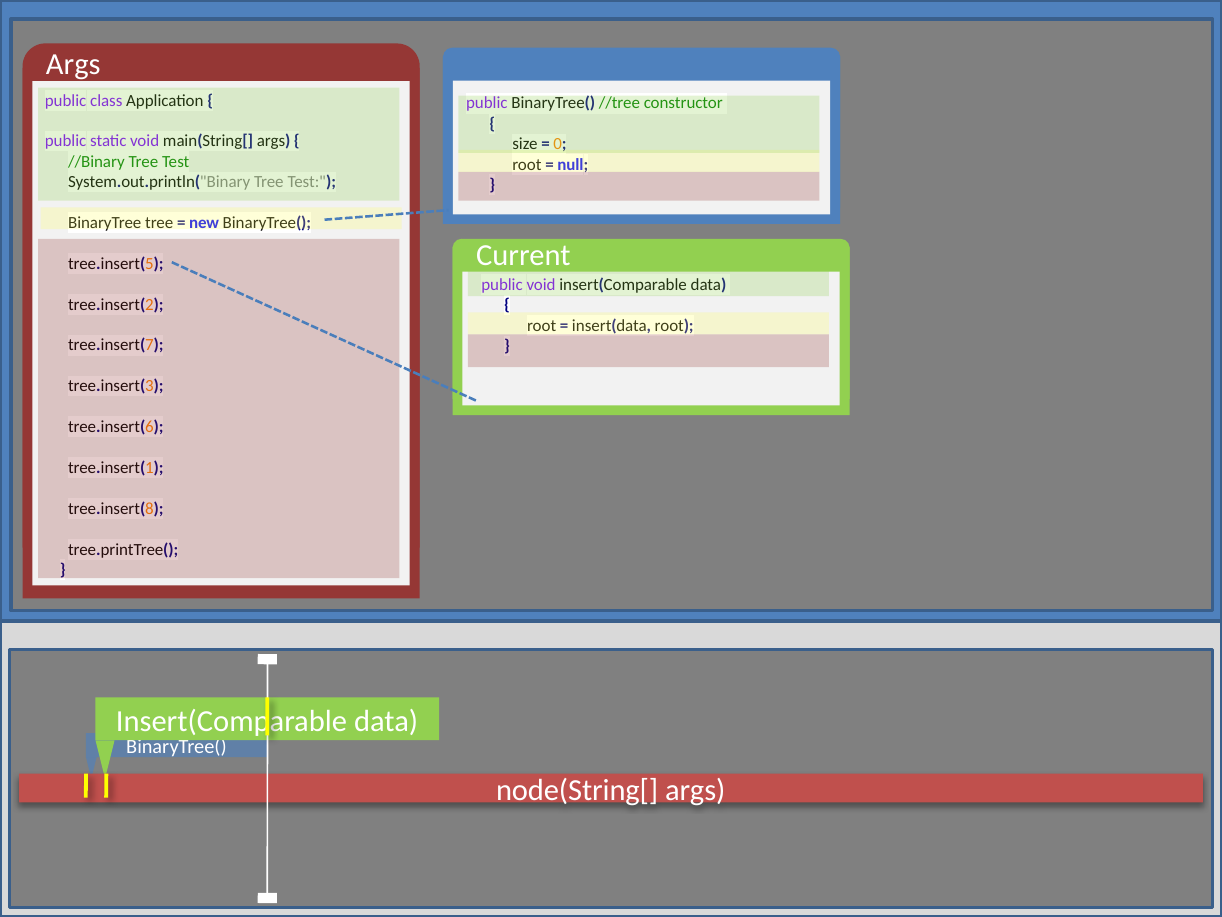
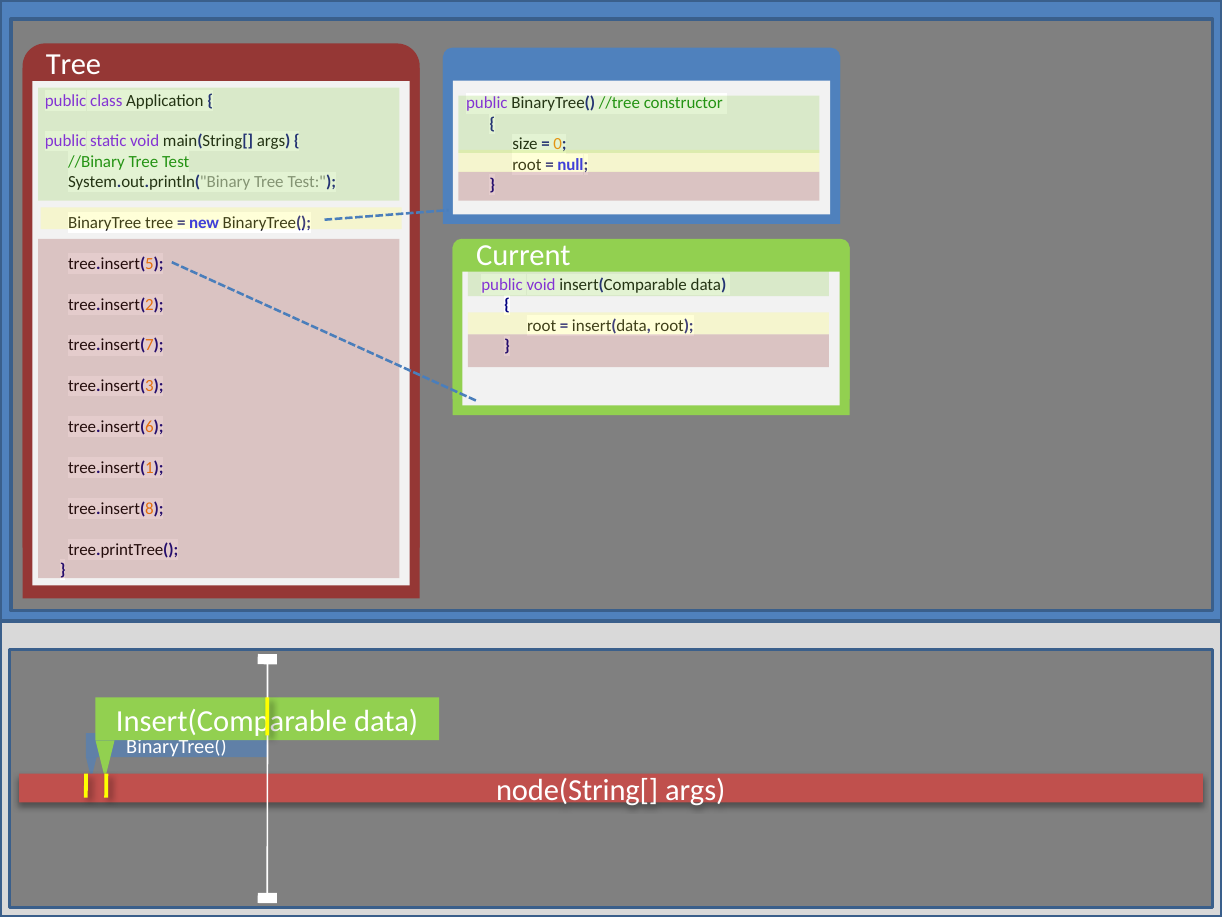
Args: Args -> Tree (73, 65)
